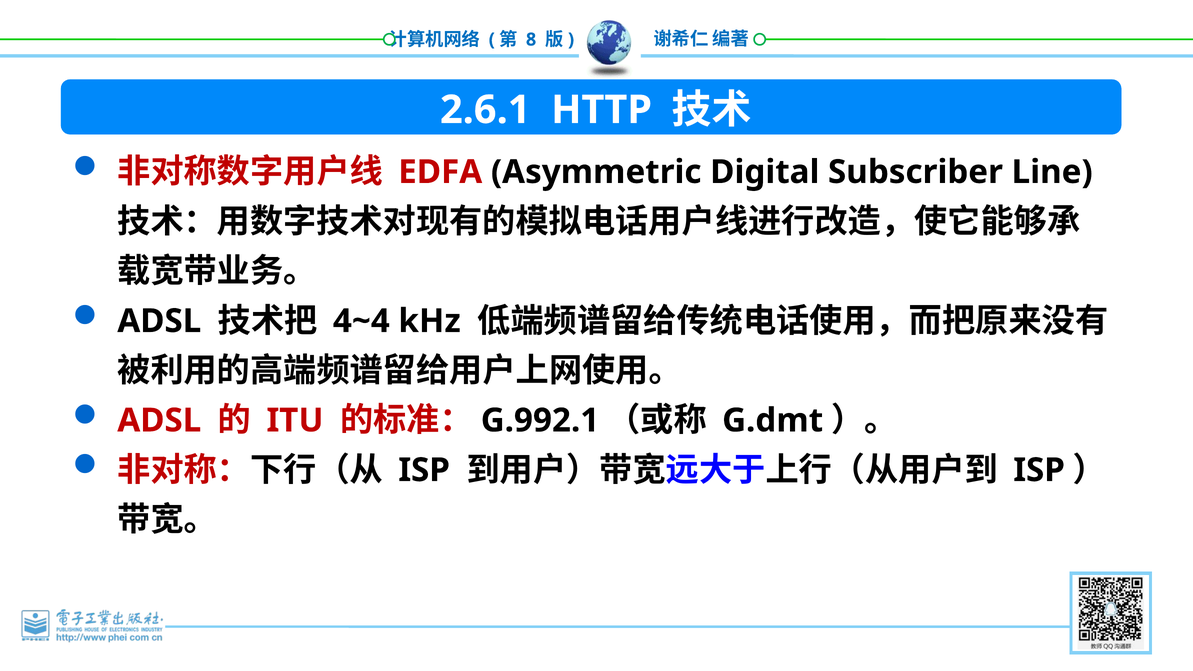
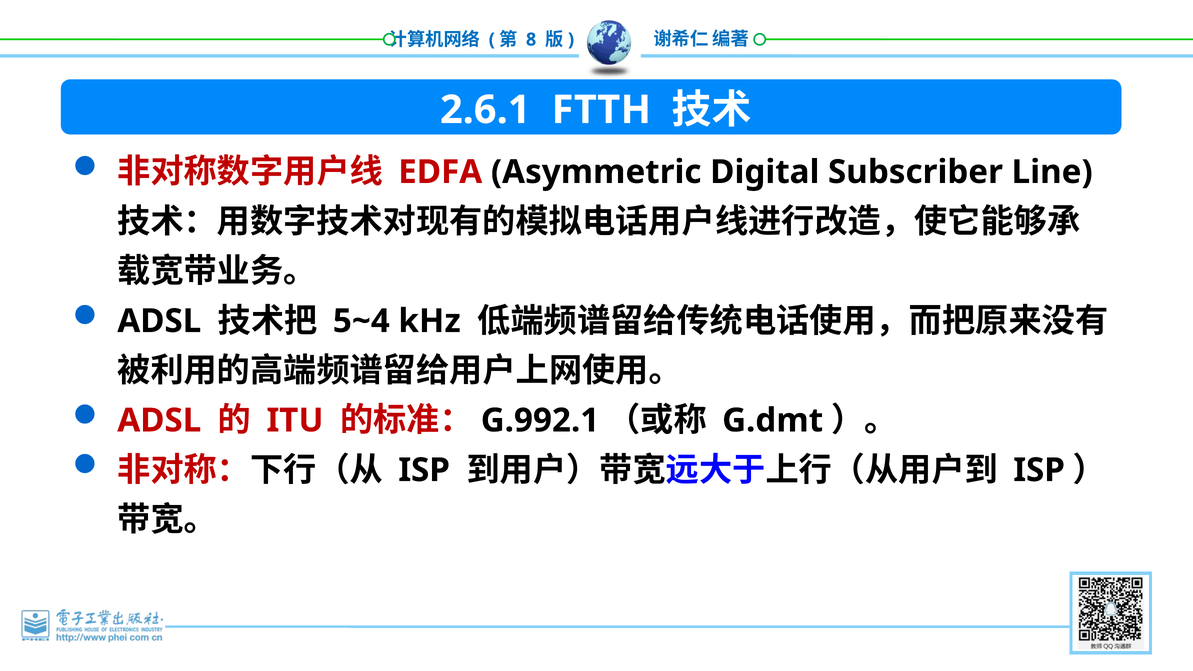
HTTP: HTTP -> FTTH (601, 110)
4~4: 4~4 -> 5~4 (361, 321)
